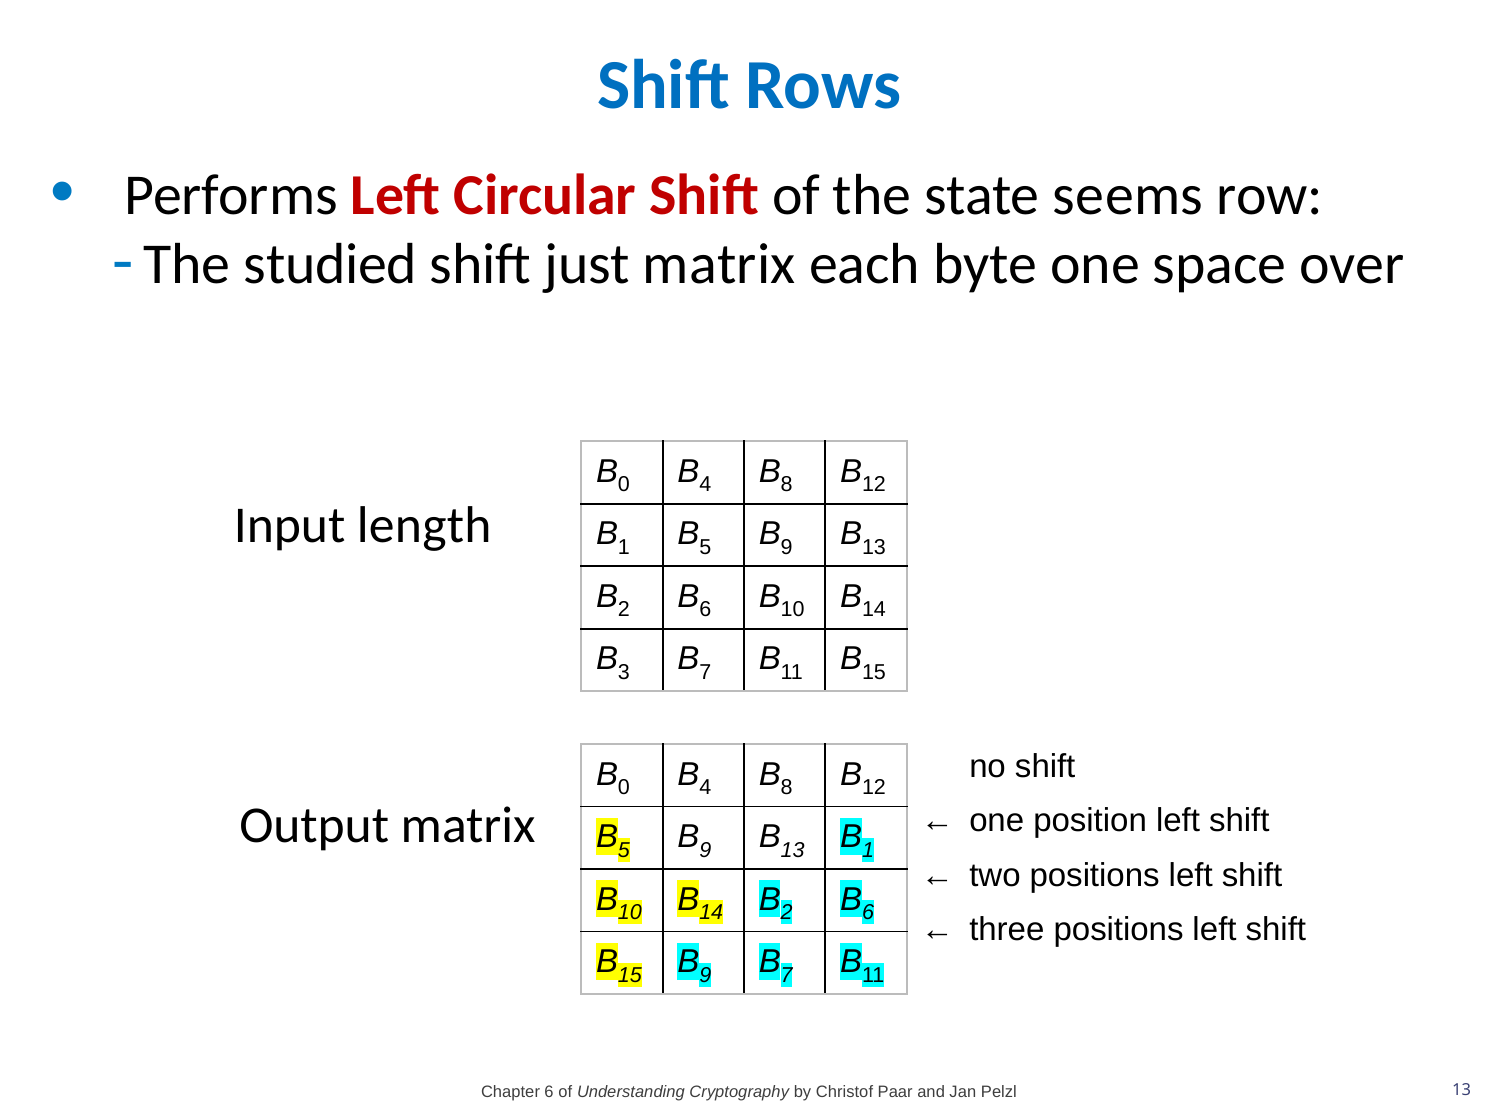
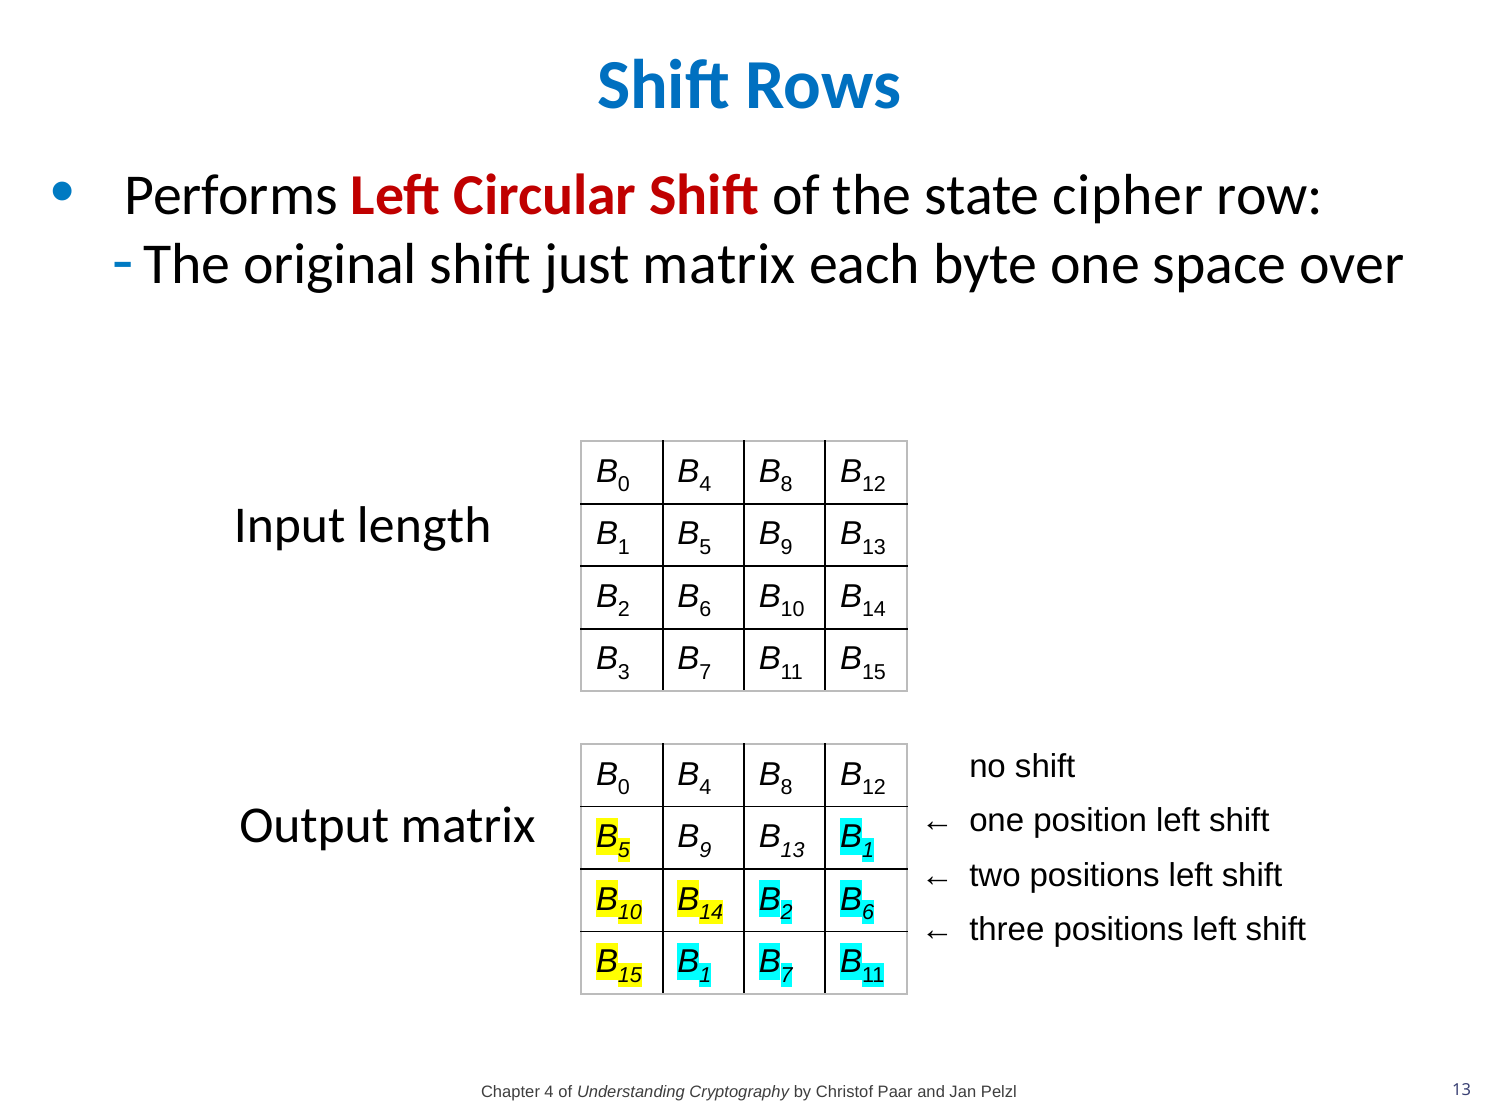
seems: seems -> cipher (1128, 195)
studied: studied -> original (330, 264)
9: 9 -> 1 (705, 975)
Chapter 6: 6 -> 4 (549, 1092)
